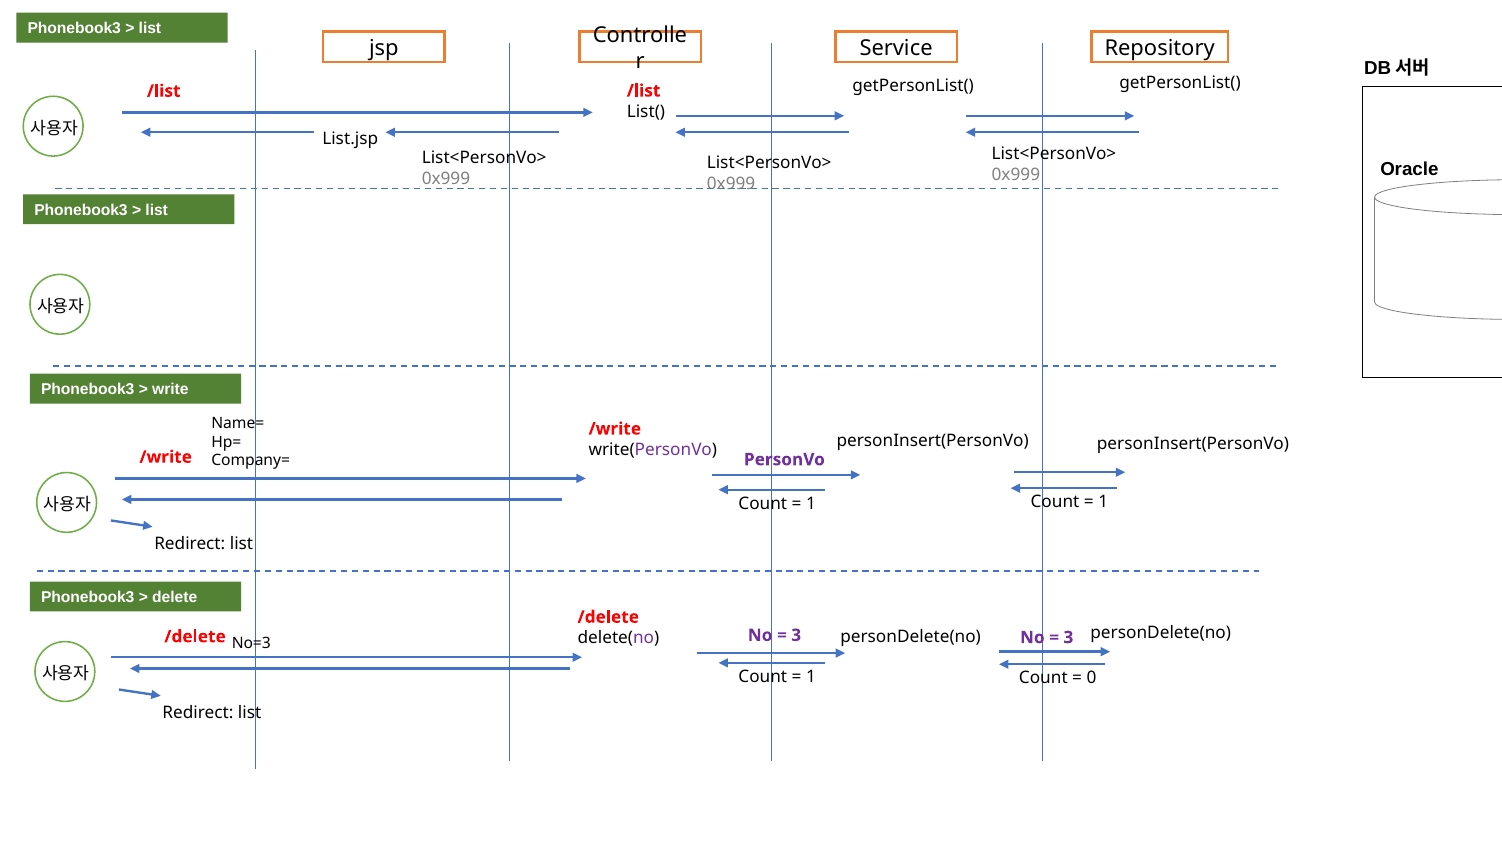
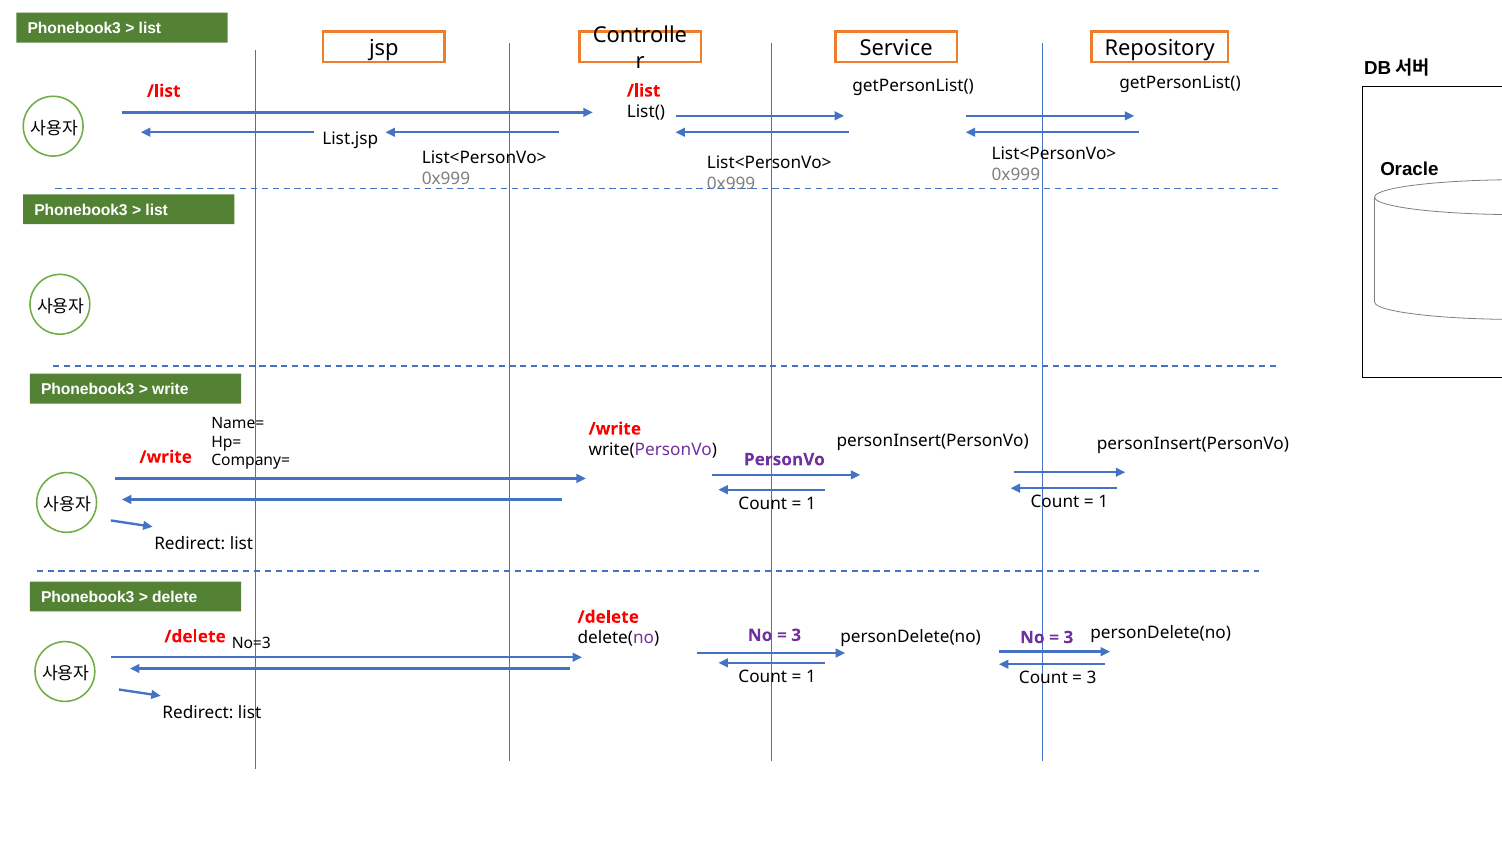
0: 0 -> 3 (1092, 678)
